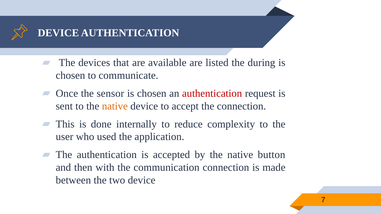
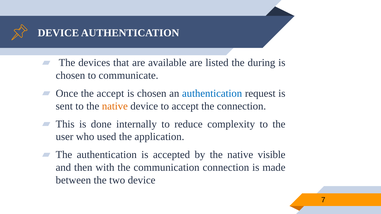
the sensor: sensor -> accept (110, 94)
authentication colour: red -> blue (212, 94)
button: button -> visible (272, 155)
